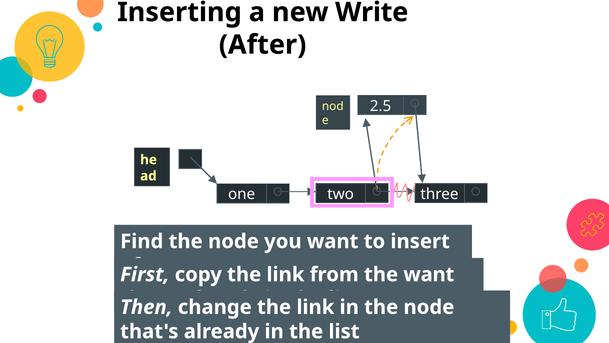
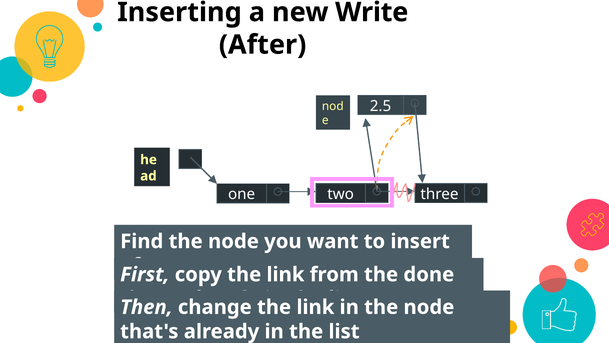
the want: want -> done (429, 274)
